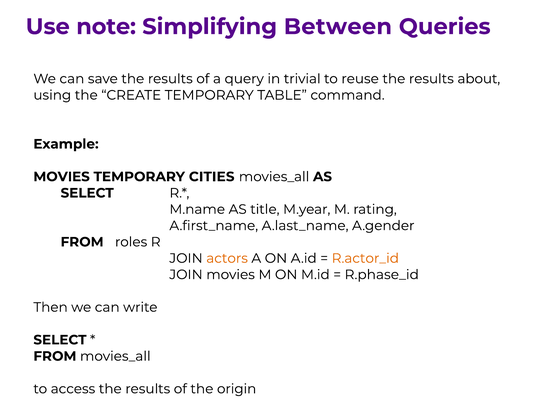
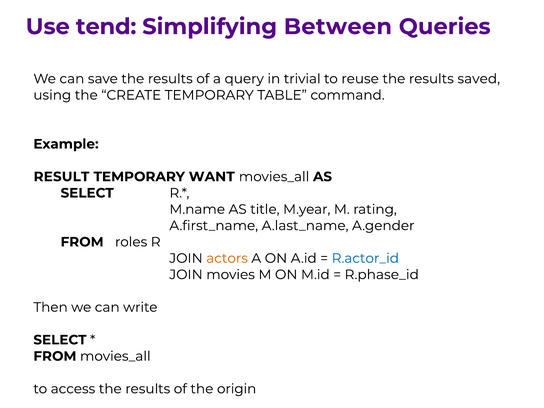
note: note -> tend (106, 27)
about: about -> saved (479, 79)
MOVIES: MOVIES -> RESULT (61, 177)
CITIES: CITIES -> WANT (212, 177)
R.actor_id colour: orange -> blue (365, 258)
